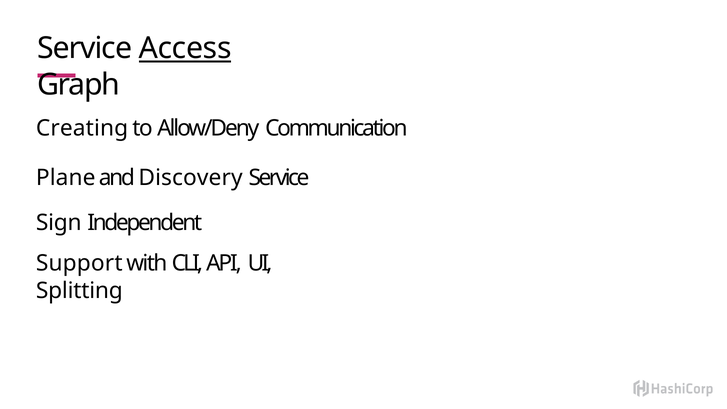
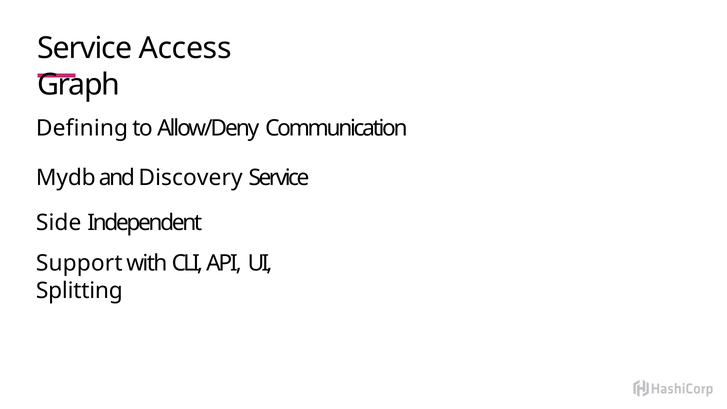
Access underline: present -> none (185, 48)
Creating: Creating -> Defining (82, 128)
Plane: Plane -> Mydb (66, 178)
Sign: Sign -> Side (59, 223)
